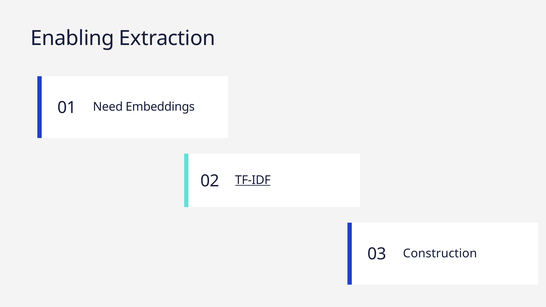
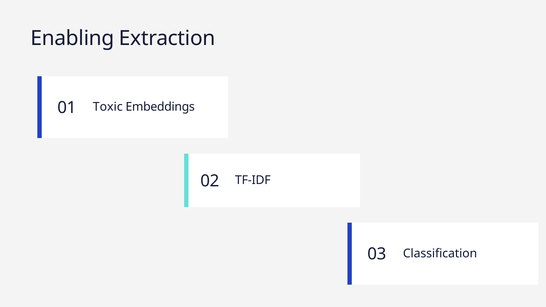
Need: Need -> Toxic (108, 107)
TF-IDF underline: present -> none (253, 180)
Construction: Construction -> Classification (440, 254)
